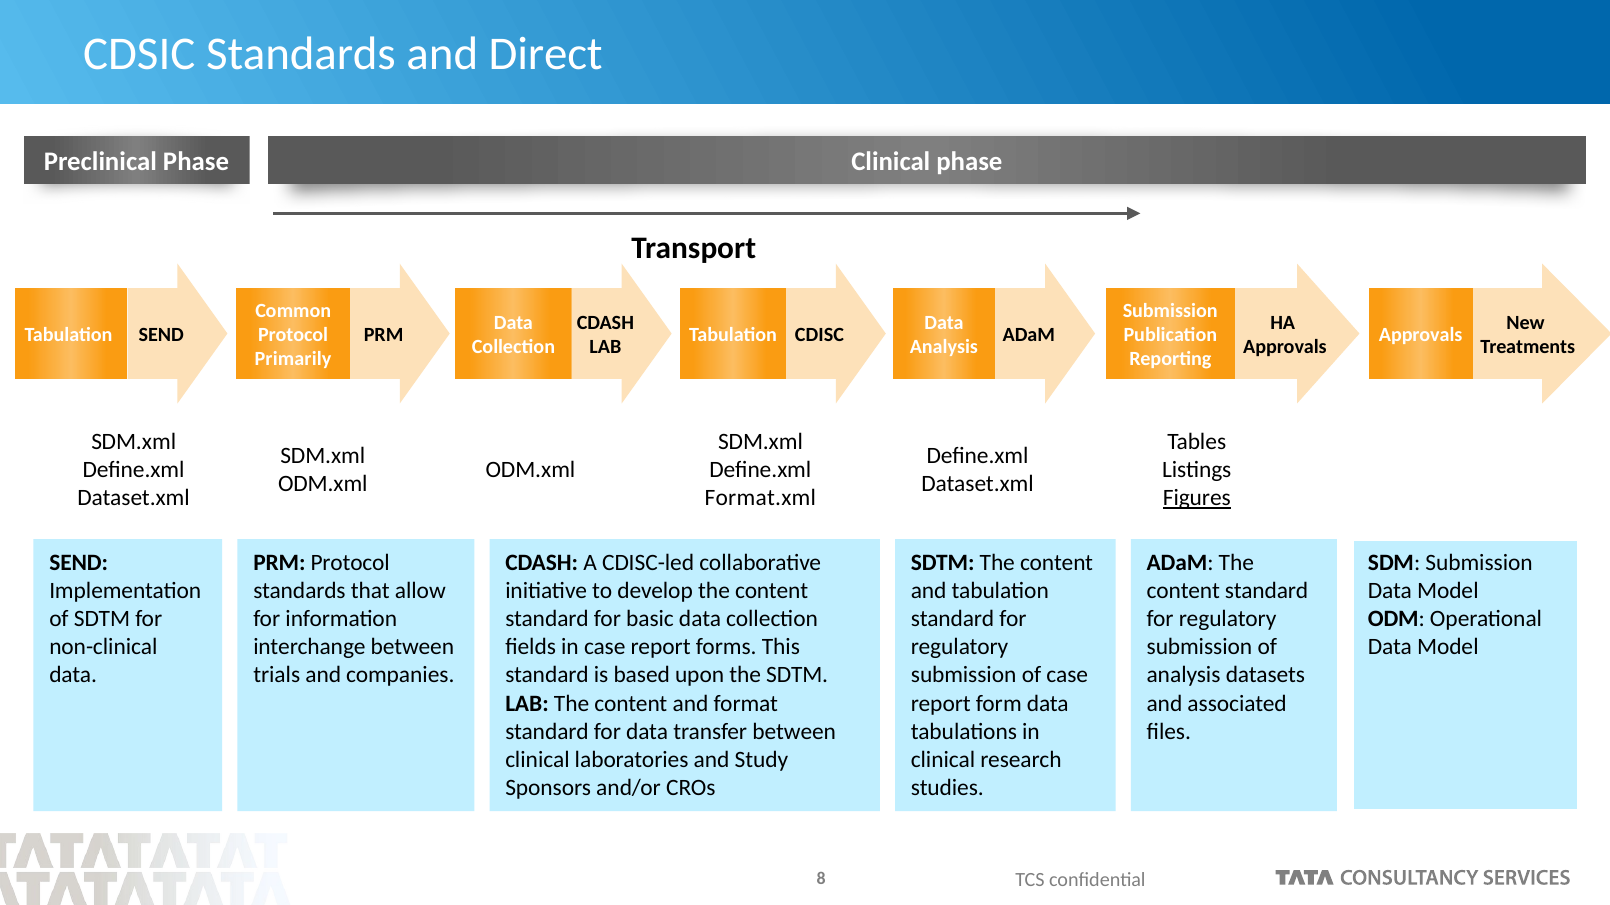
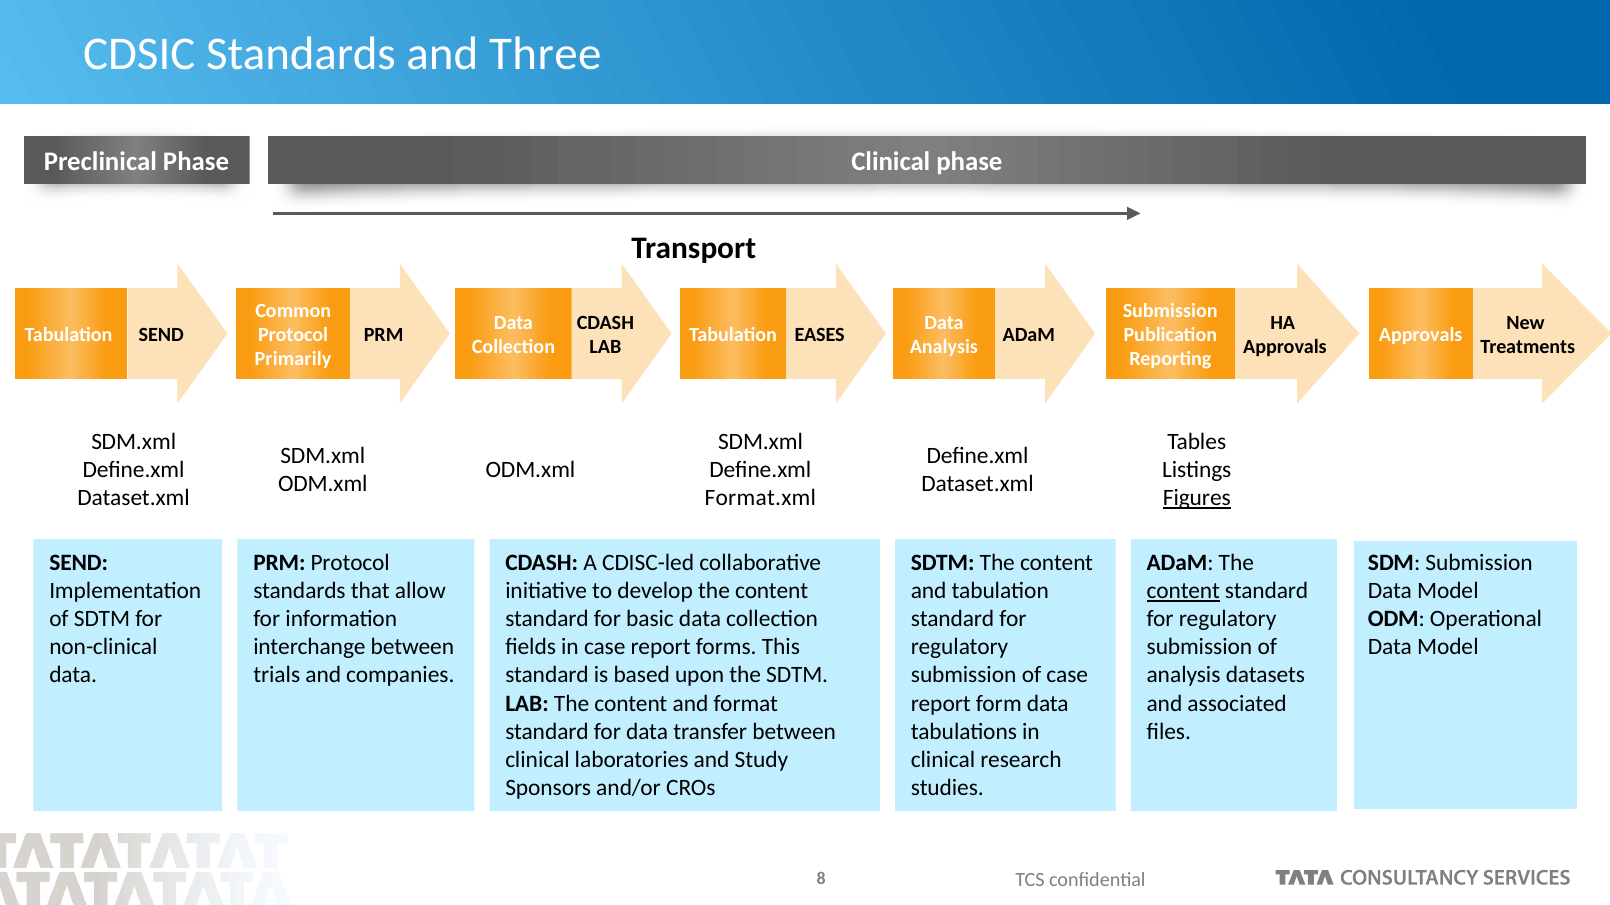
Direct: Direct -> Three (545, 54)
CDISC: CDISC -> EASES (820, 335)
content underline: none -> present (1183, 591)
